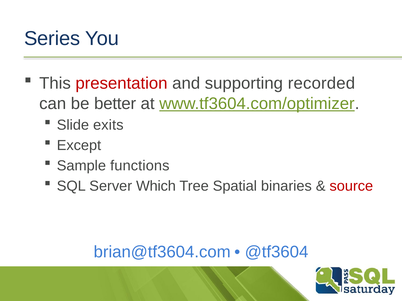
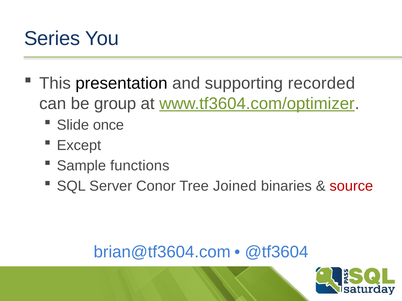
presentation colour: red -> black (121, 84)
better: better -> group (115, 104)
exits: exits -> once (108, 125)
Which: Which -> Conor (156, 186)
Spatial: Spatial -> Joined (235, 186)
